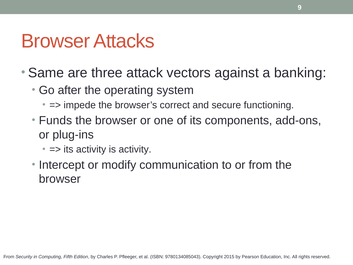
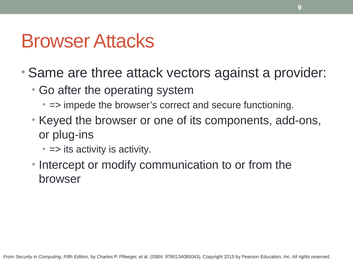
banking: banking -> provider (300, 73)
Funds: Funds -> Keyed (55, 120)
